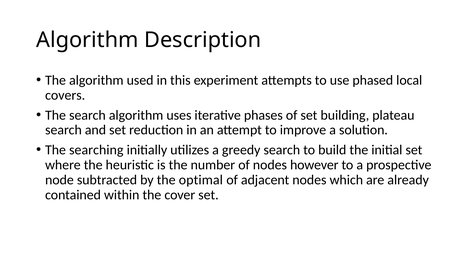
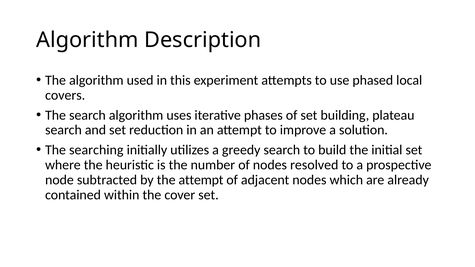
however: however -> resolved (314, 165)
the optimal: optimal -> attempt (201, 180)
